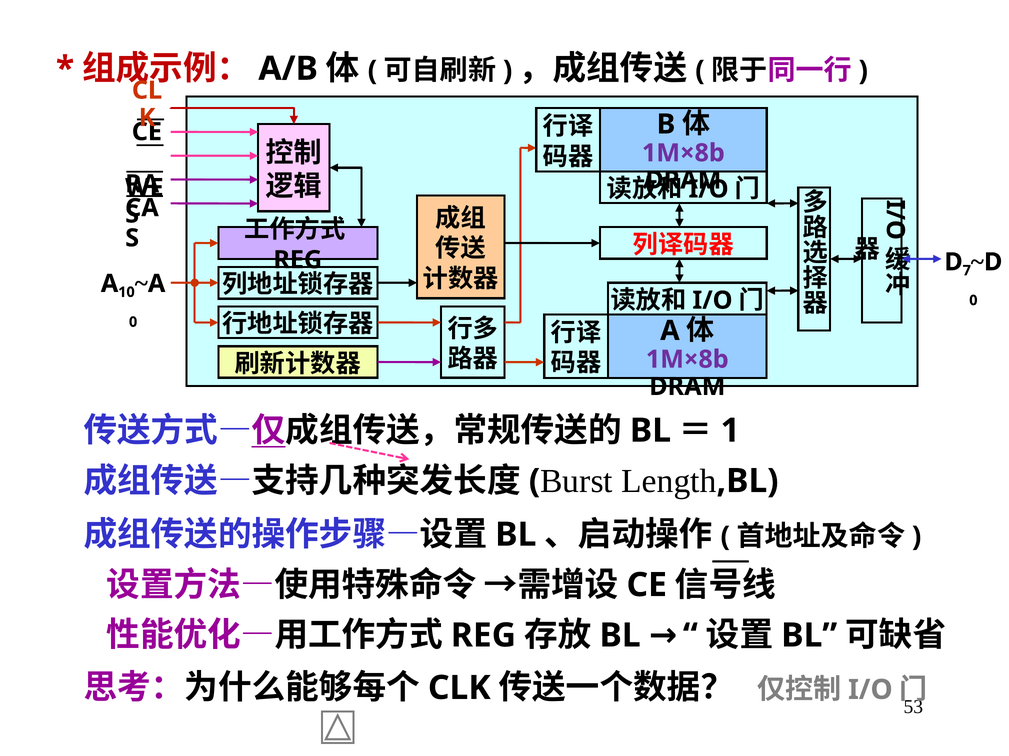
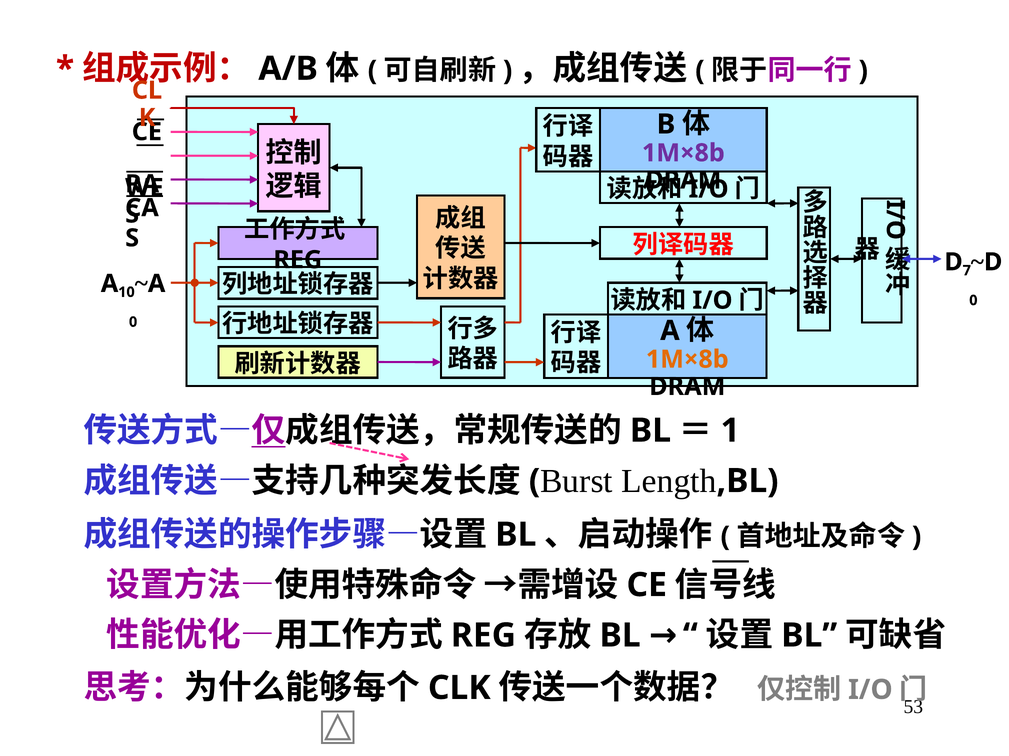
1M×8b colour: purple -> orange (687, 360)
